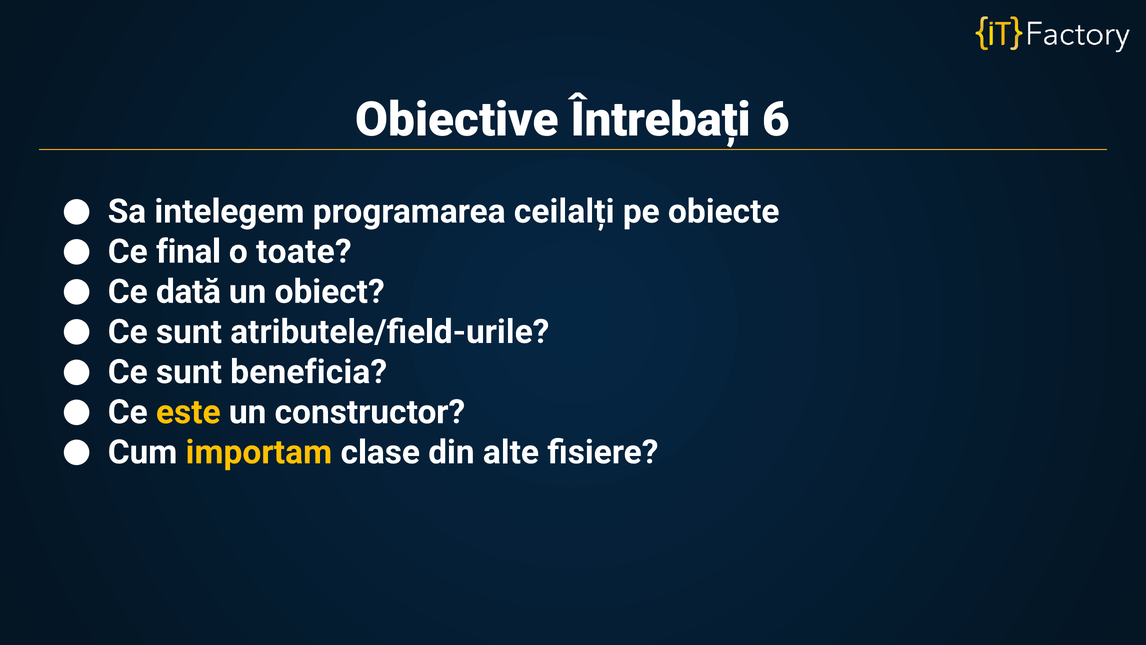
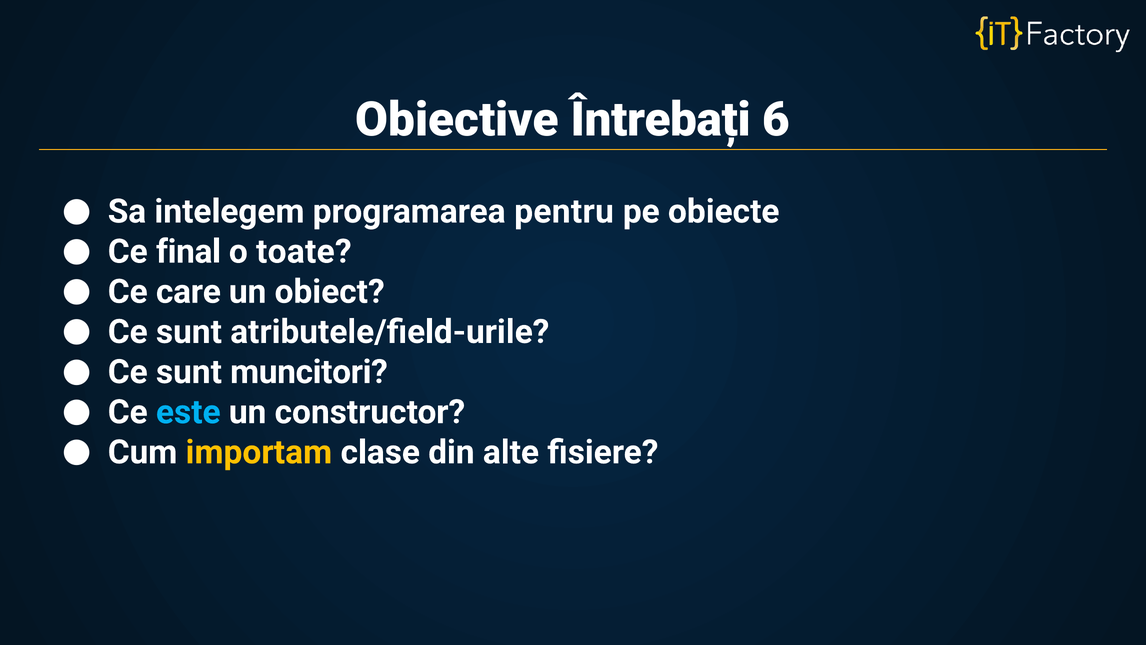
ceilalți: ceilalți -> pentru (564, 211)
dată: dată -> care (188, 292)
beneficia: beneficia -> muncitori (309, 372)
este colour: yellow -> light blue (188, 412)
